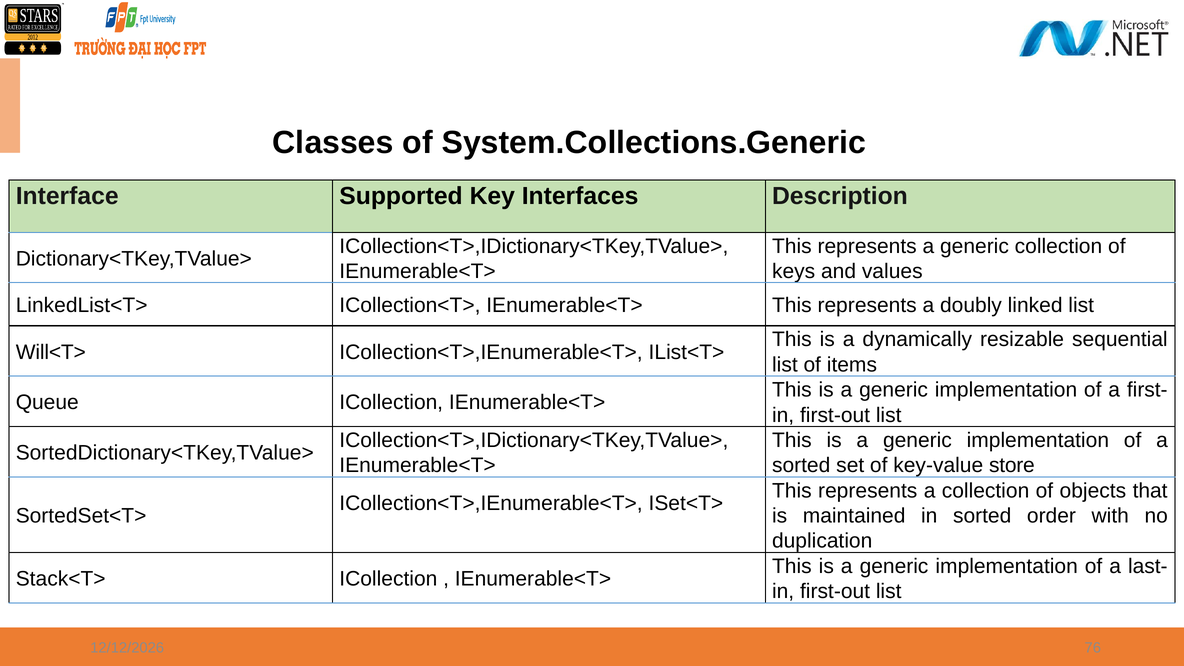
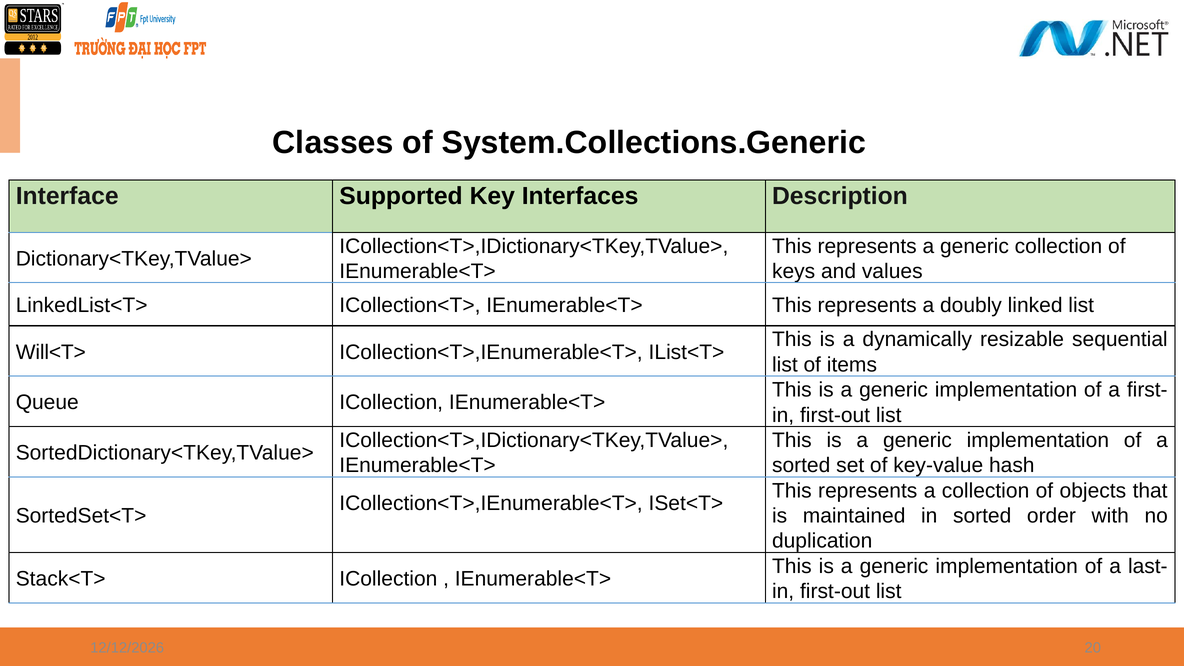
store: store -> hash (1012, 465)
76: 76 -> 20 (1093, 648)
